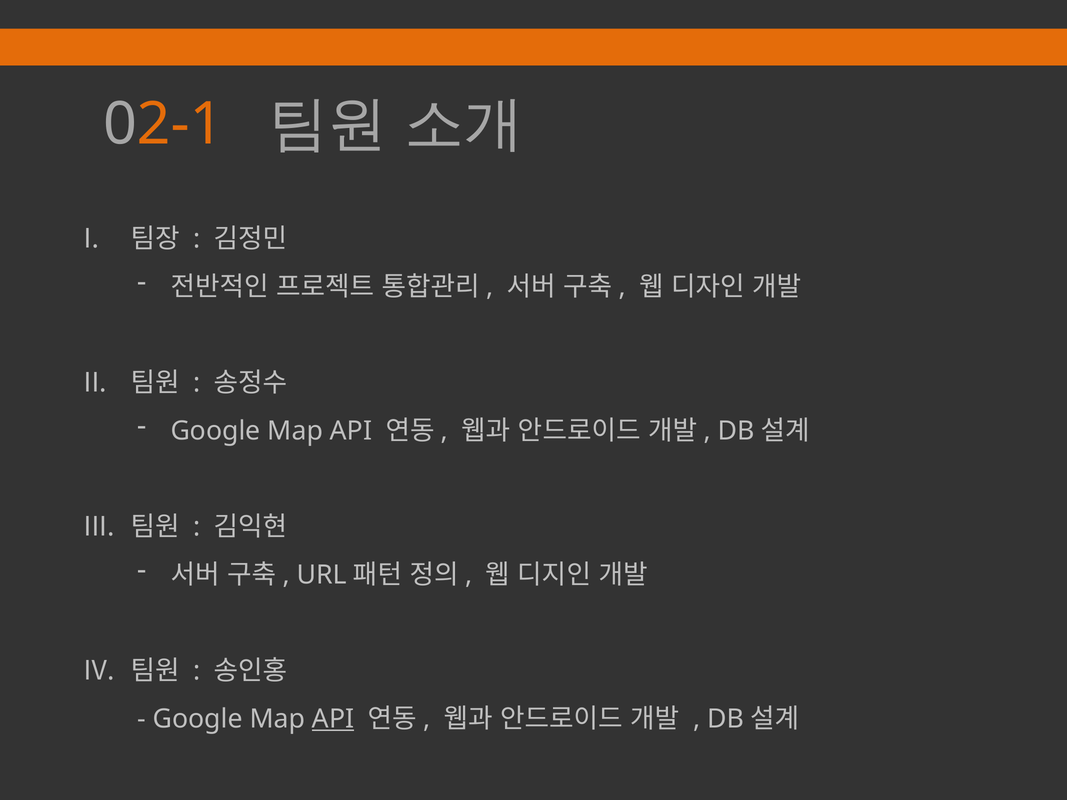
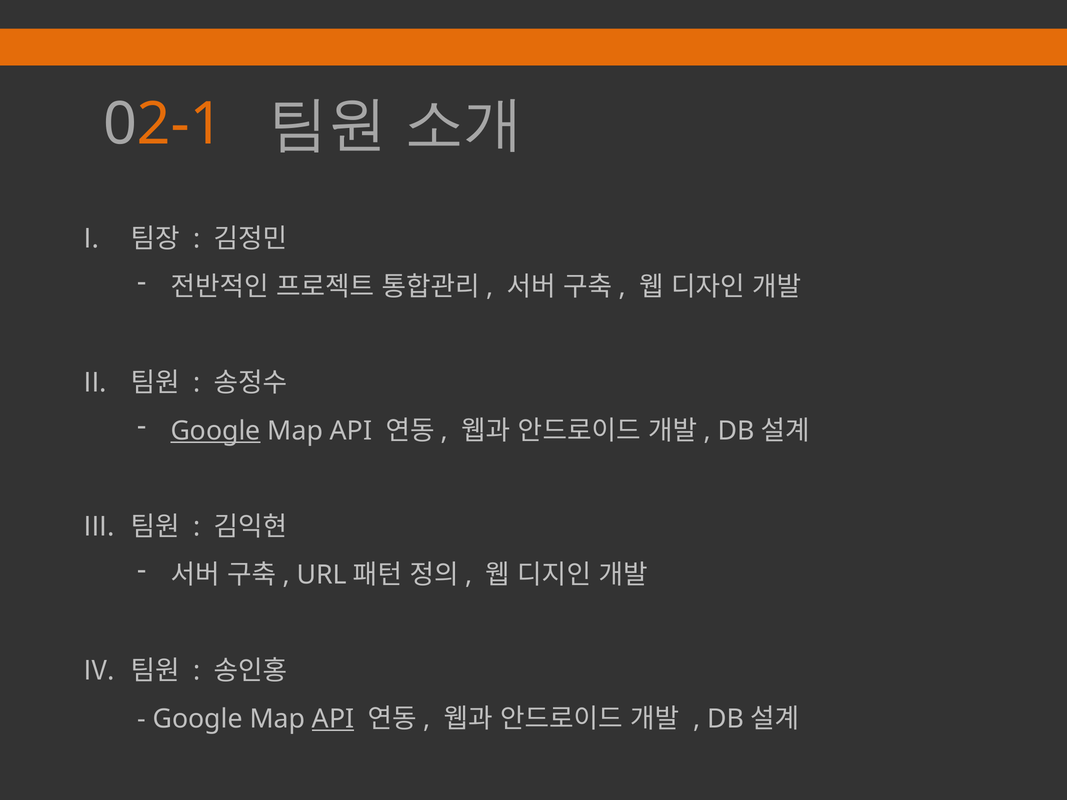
Google underline: none -> present (215, 431)
